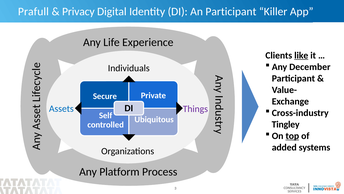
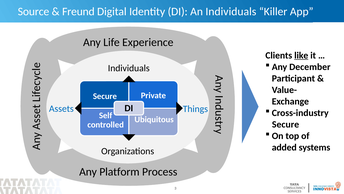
Prafull: Prafull -> Source (34, 12)
Privacy: Privacy -> Freund (78, 12)
An Participant: Participant -> Individuals (231, 12)
Things colour: purple -> blue (195, 109)
Tingley: Tingley -> Secure (286, 124)
top underline: present -> none (292, 136)
